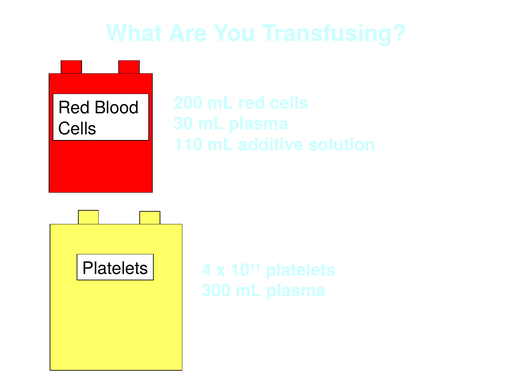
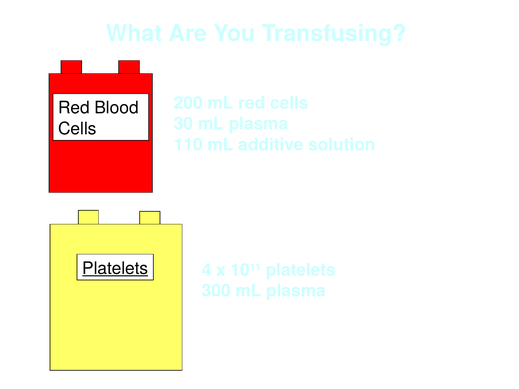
Platelets underline: none -> present (115, 269)
